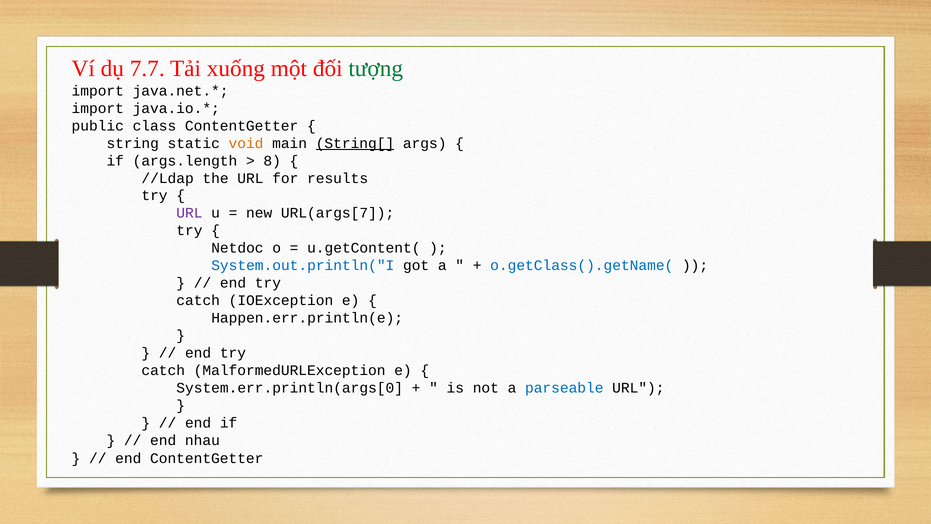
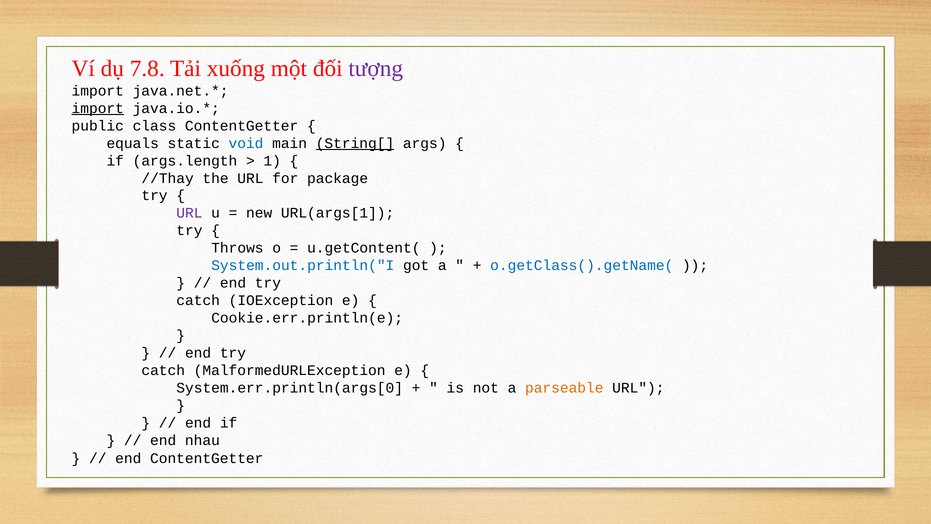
7.7: 7.7 -> 7.8 (147, 69)
tượng colour: green -> purple (376, 69)
import underline: none -> present (98, 108)
string: string -> equals (133, 143)
void colour: orange -> blue (246, 143)
8: 8 -> 1 (272, 161)
//Ldap: //Ldap -> //Thay (168, 178)
results: results -> package (338, 178)
URL(args[7: URL(args[7 -> URL(args[1 (338, 213)
Netdoc: Netdoc -> Throws (237, 248)
Happen.err.println(e: Happen.err.println(e -> Cookie.err.println(e (307, 318)
parseable colour: blue -> orange (564, 388)
